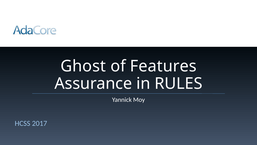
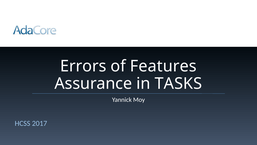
Ghost: Ghost -> Errors (83, 66)
RULES: RULES -> TASKS (178, 83)
